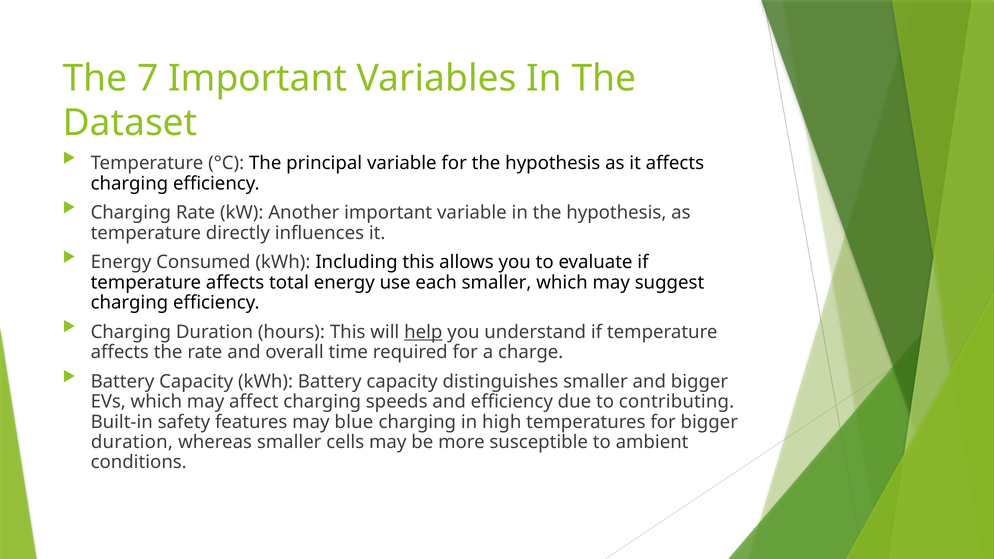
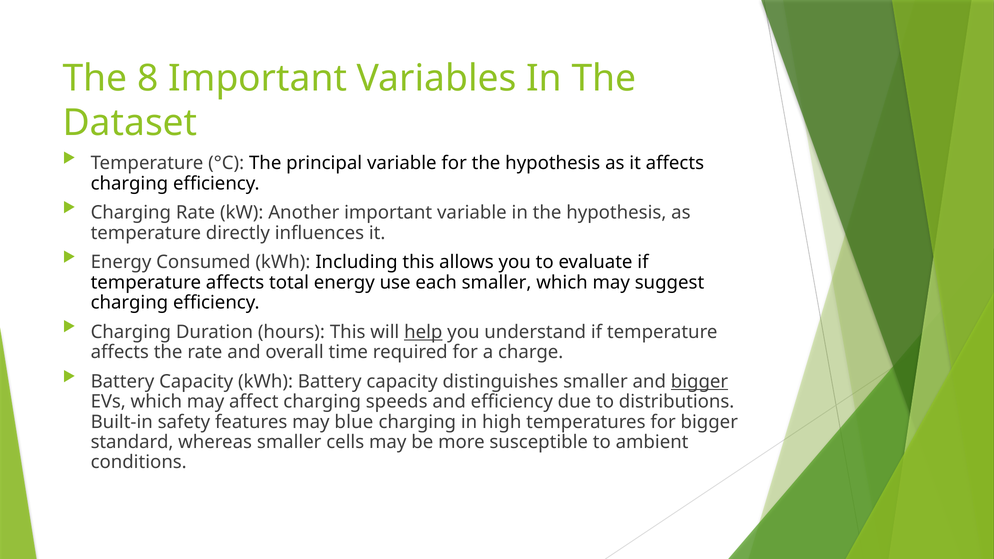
7: 7 -> 8 (148, 78)
bigger underline: none -> present (699, 382)
contributing: contributing -> distributions (677, 402)
duration: duration -> standard (132, 442)
